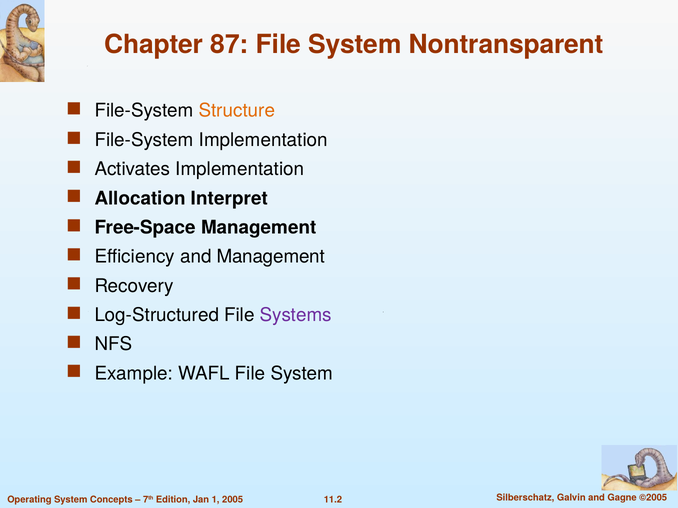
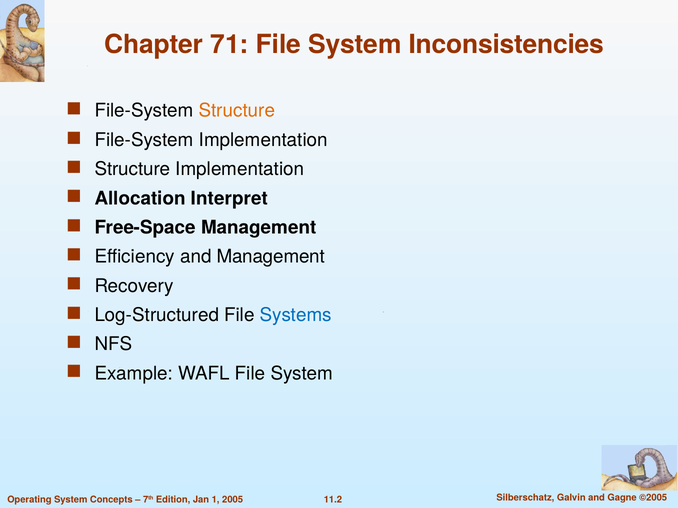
87: 87 -> 71 (229, 45)
Nontransparent: Nontransparent -> Inconsistencies (506, 45)
Activates: Activates -> Structure (132, 169)
Systems colour: purple -> blue (296, 315)
